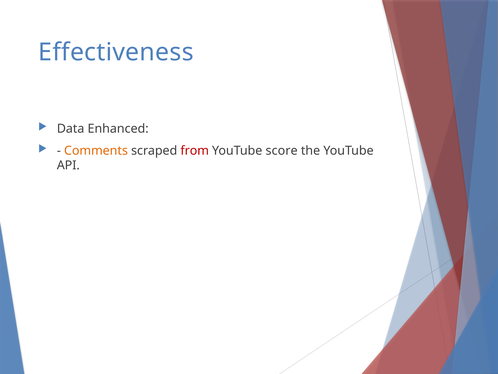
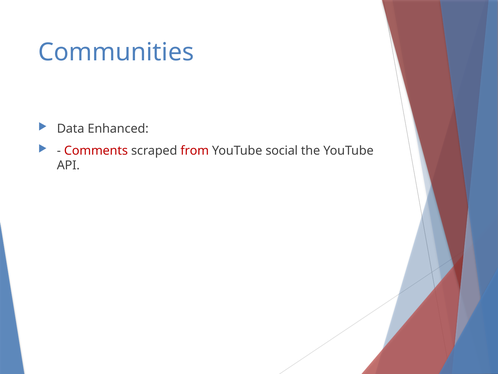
Effectiveness: Effectiveness -> Communities (116, 52)
Comments colour: orange -> red (96, 150)
score: score -> social (282, 150)
